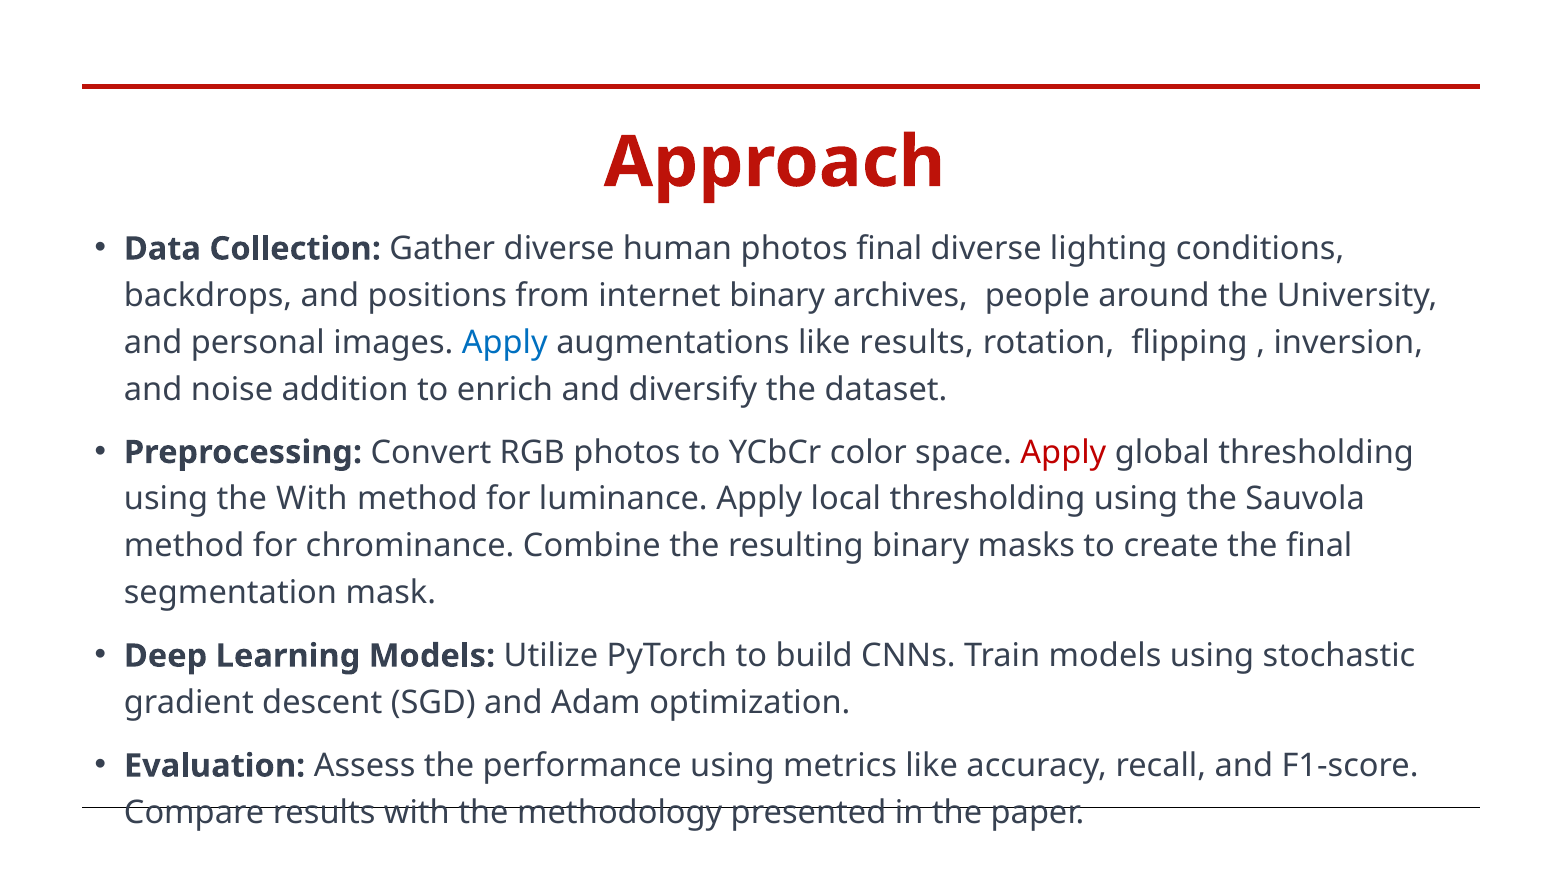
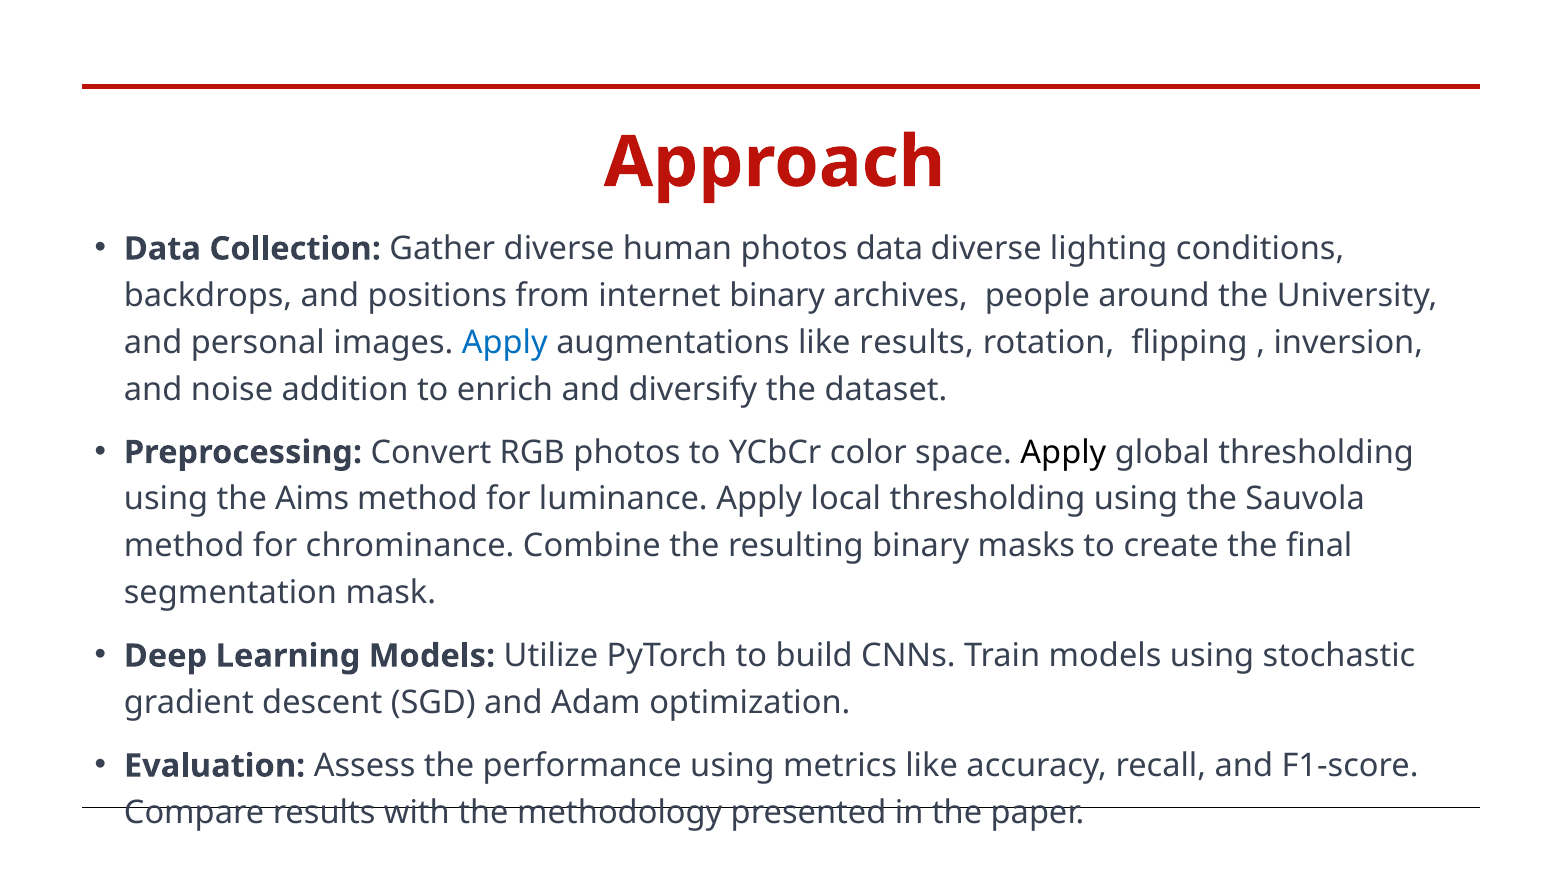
photos final: final -> data (889, 249)
Apply colour: red -> black (1063, 453)
the With: With -> Aims (312, 500)
